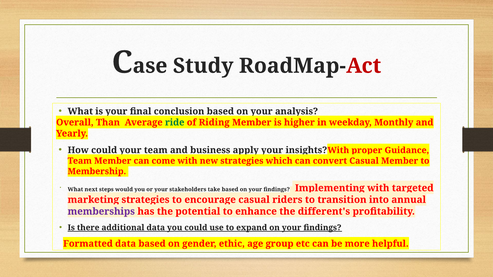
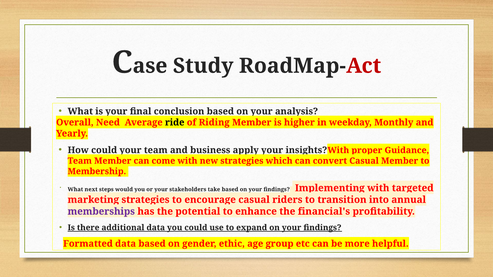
Than: Than -> Need (108, 123)
ride colour: green -> black (175, 123)
different's: different's -> financial's (324, 212)
